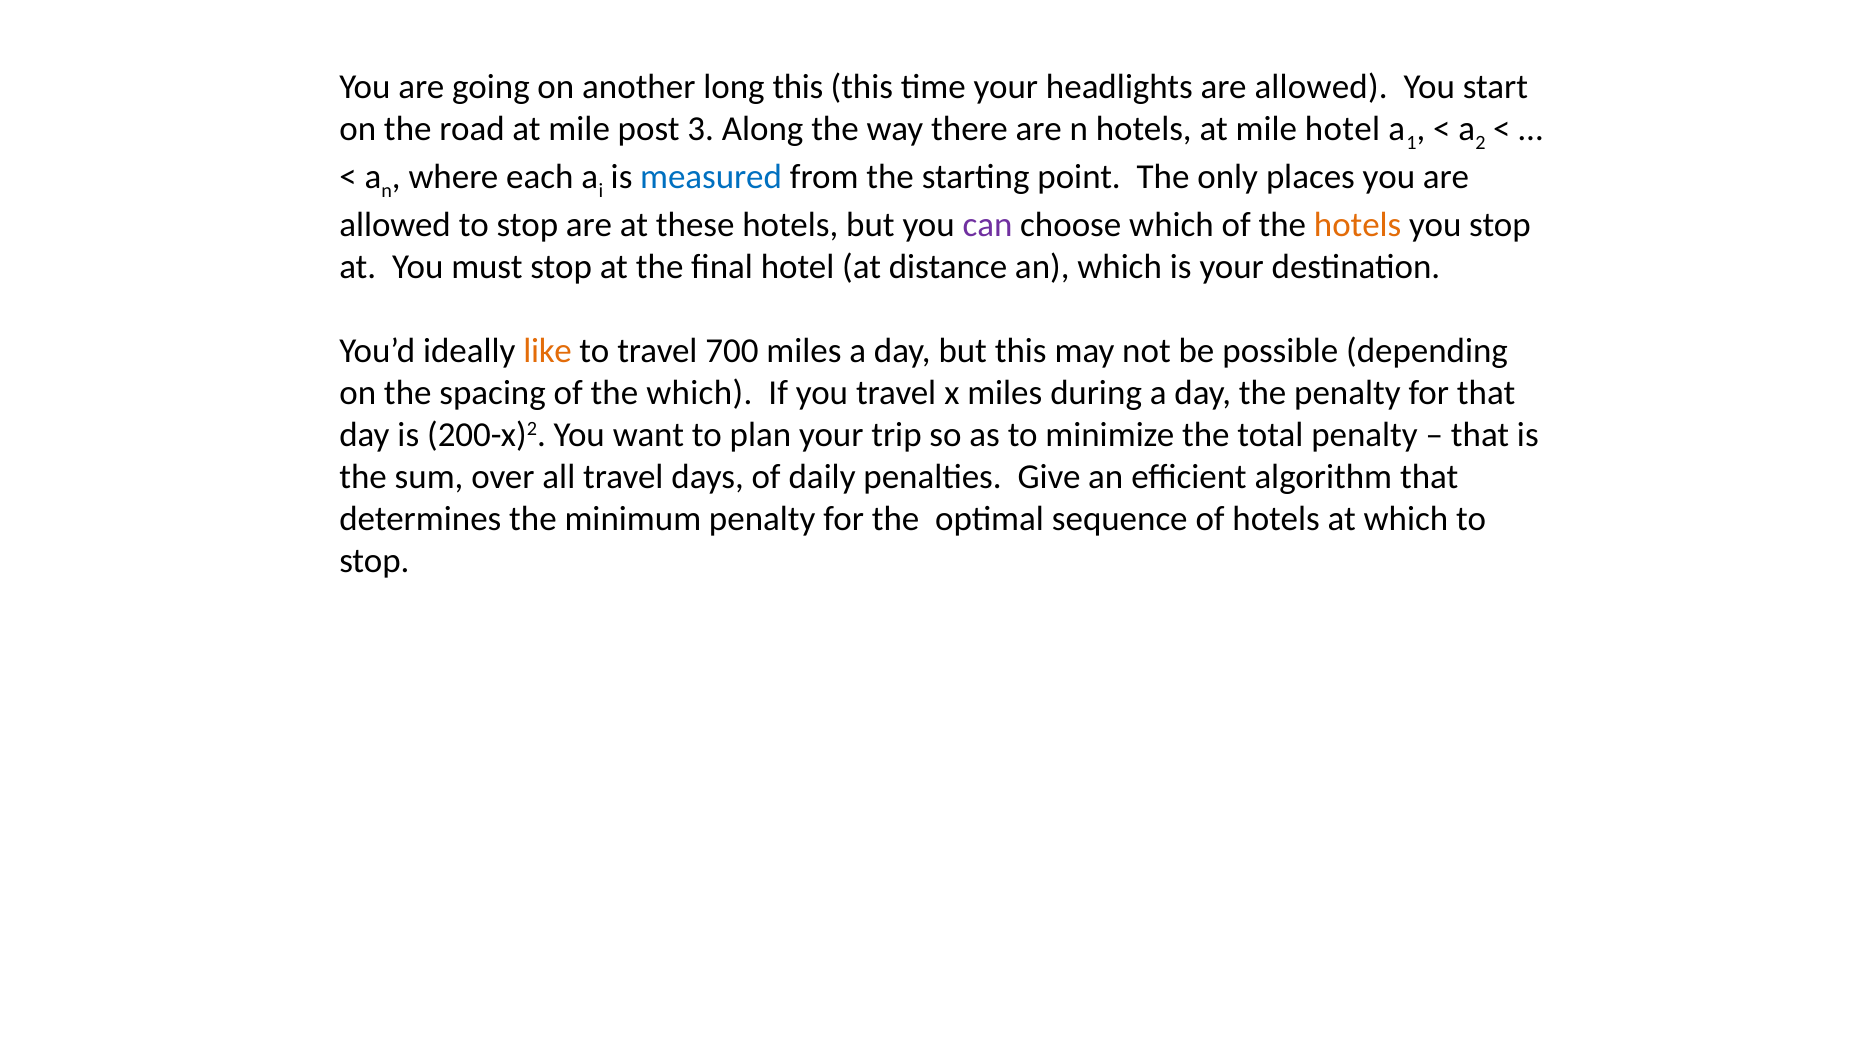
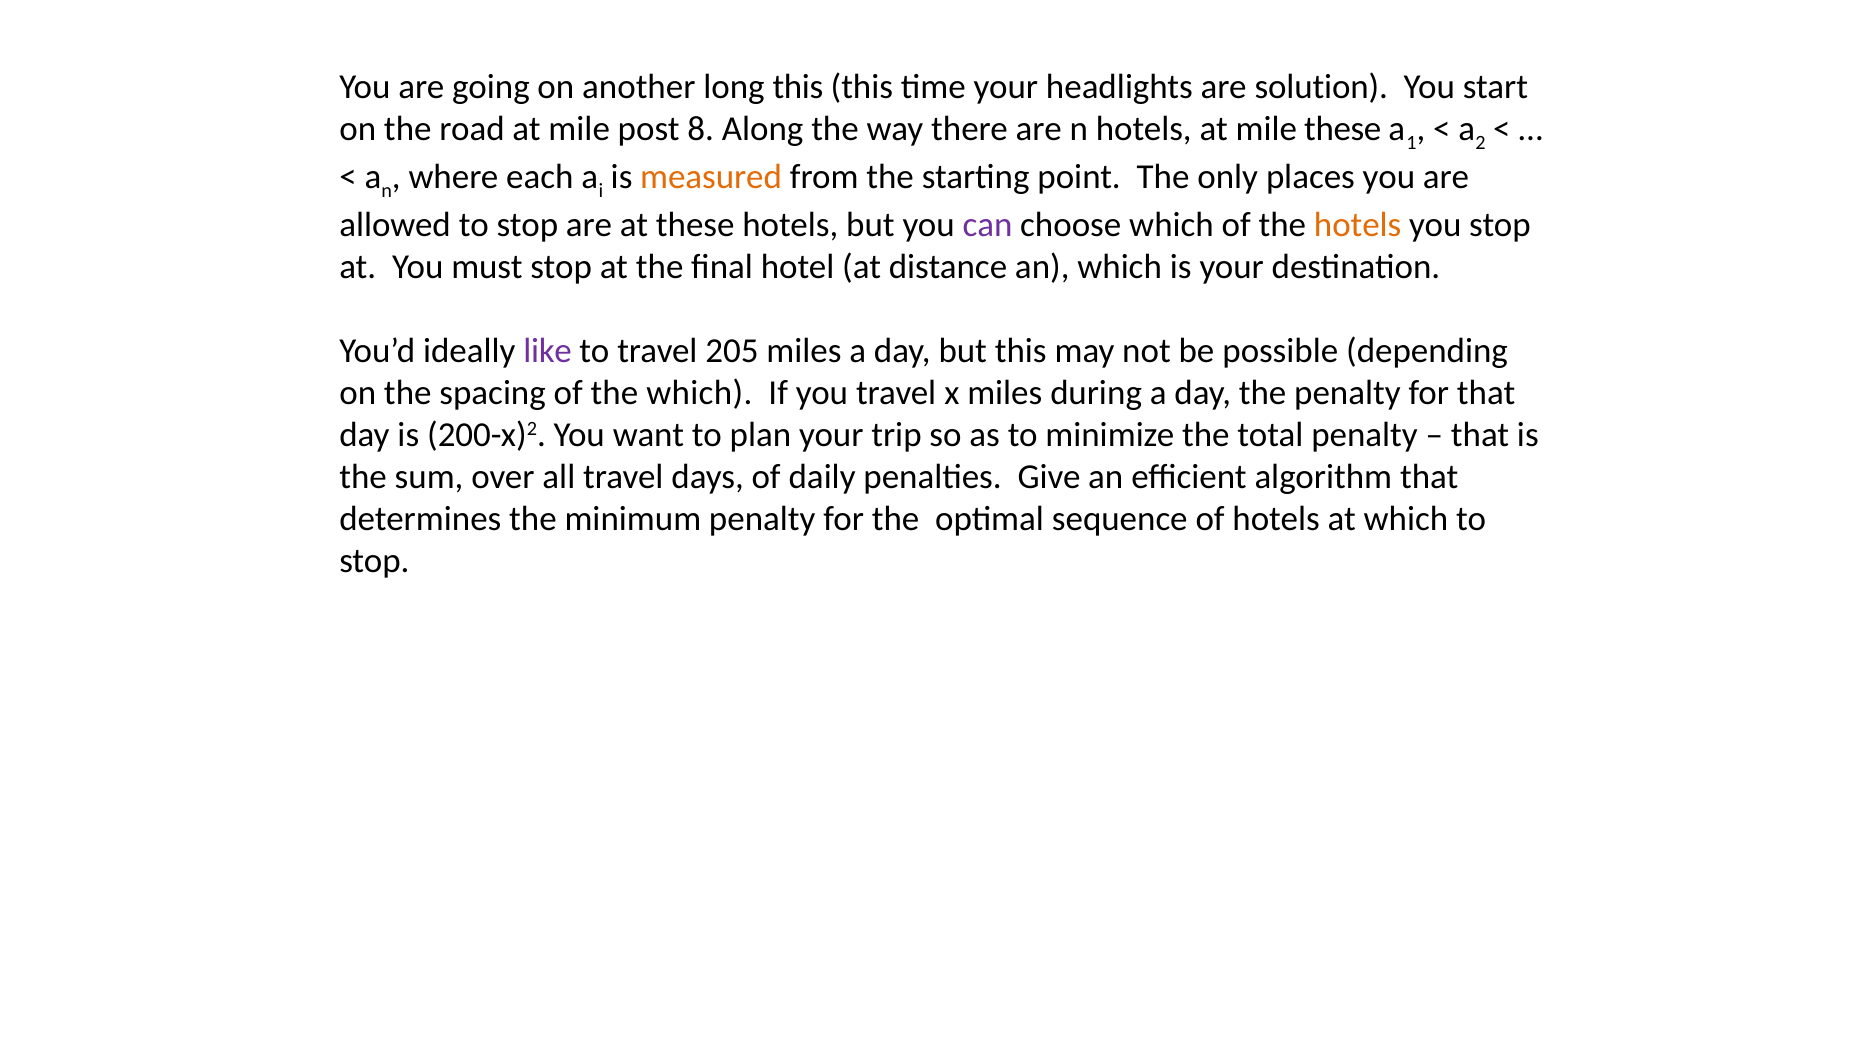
headlights are allowed: allowed -> solution (1321, 87)
3: 3 -> 8 (701, 129)
mile hotel: hotel -> these (1343, 129)
measured colour: blue -> orange (711, 177)
like colour: orange -> purple (548, 351)
700: 700 -> 205 (732, 351)
